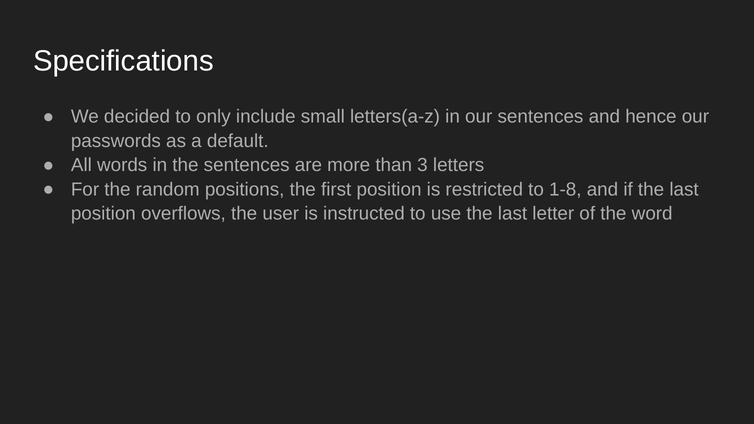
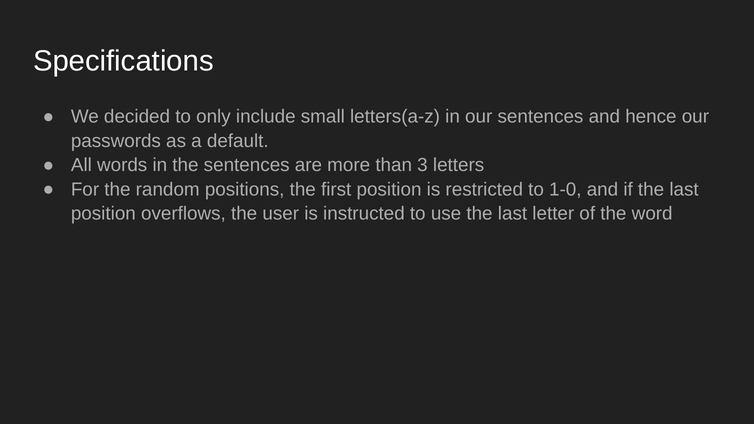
1-8: 1-8 -> 1-0 (565, 189)
